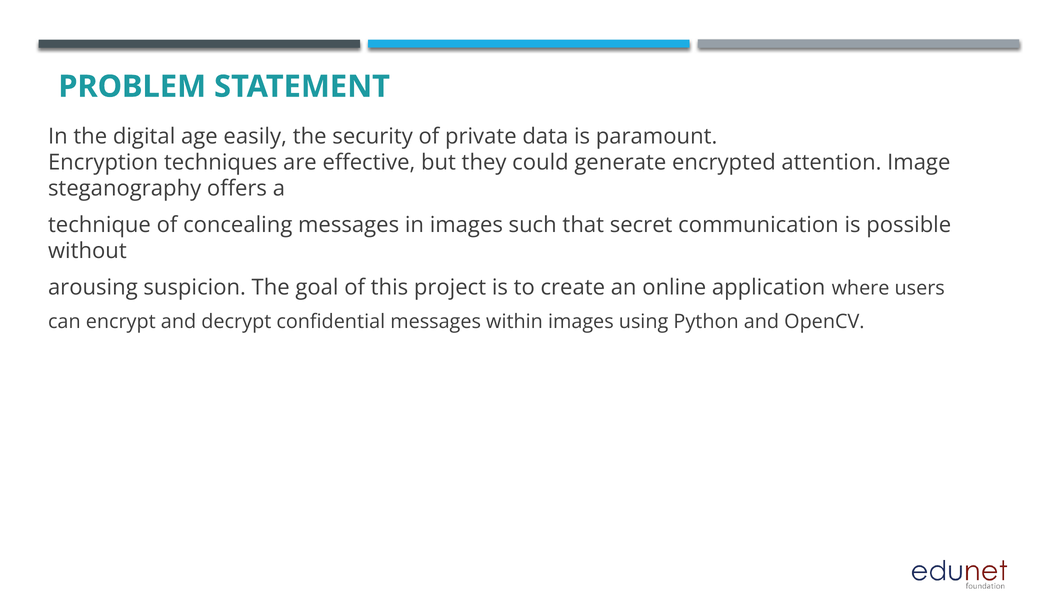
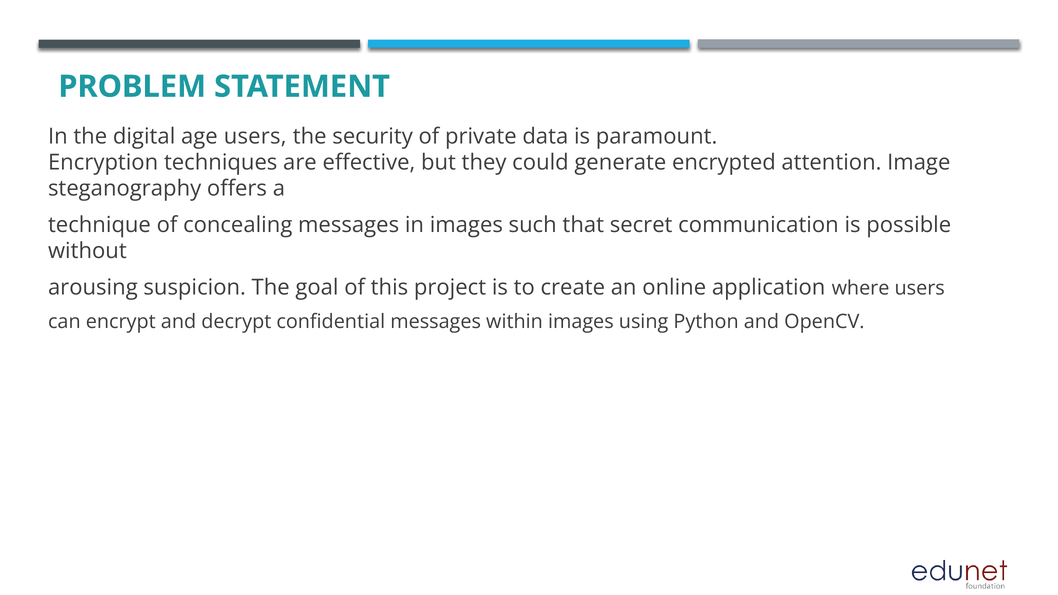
age easily: easily -> users (255, 136)
